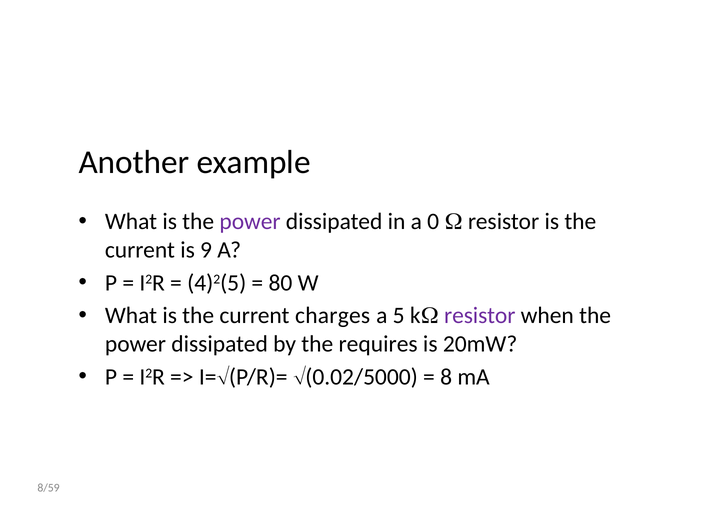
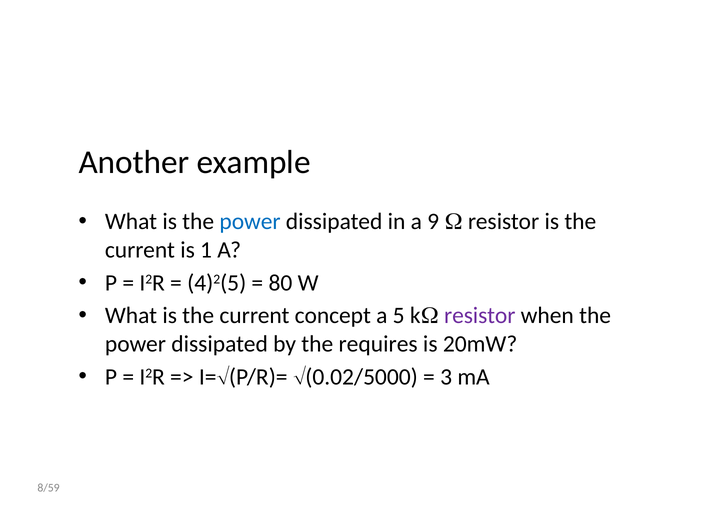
power colour: purple -> blue (250, 222)
0: 0 -> 9 (433, 222)
9: 9 -> 1 (206, 250)
charges: charges -> concept (333, 316)
8: 8 -> 3 (446, 377)
